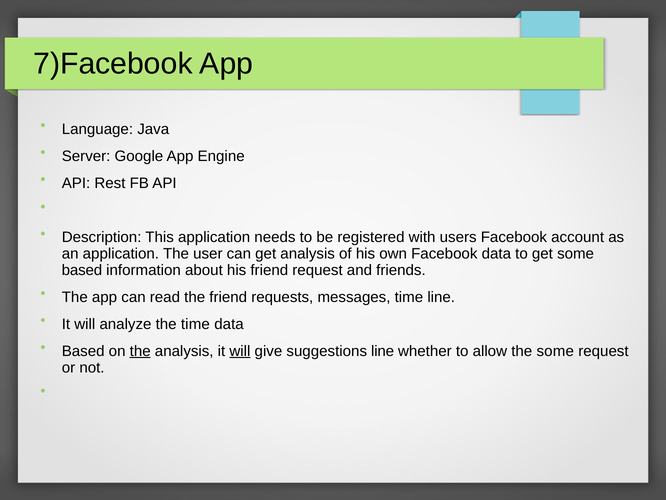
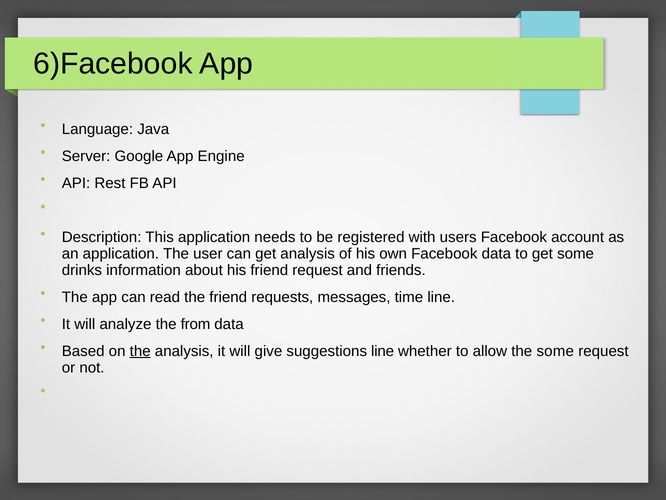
7)Facebook: 7)Facebook -> 6)Facebook (113, 64)
based: based -> drinks (82, 270)
the time: time -> from (196, 324)
will underline: present -> none (240, 351)
